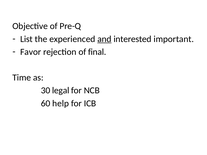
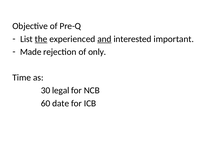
the underline: none -> present (41, 39)
Favor: Favor -> Made (31, 52)
final: final -> only (97, 52)
help: help -> date (61, 103)
